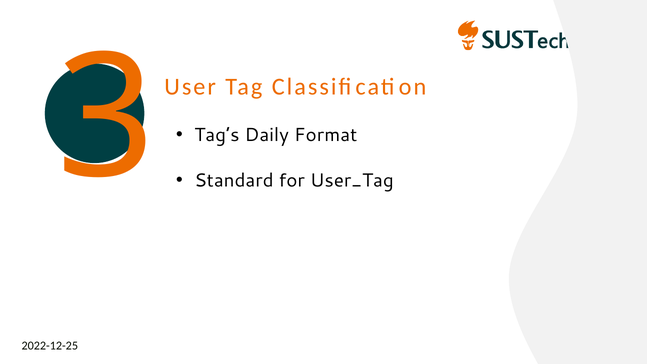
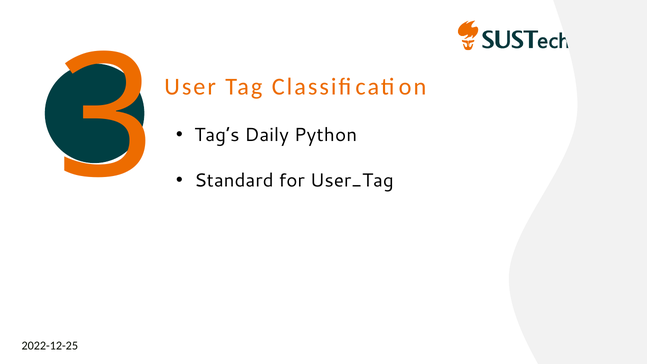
Format: Format -> Python (326, 135)
